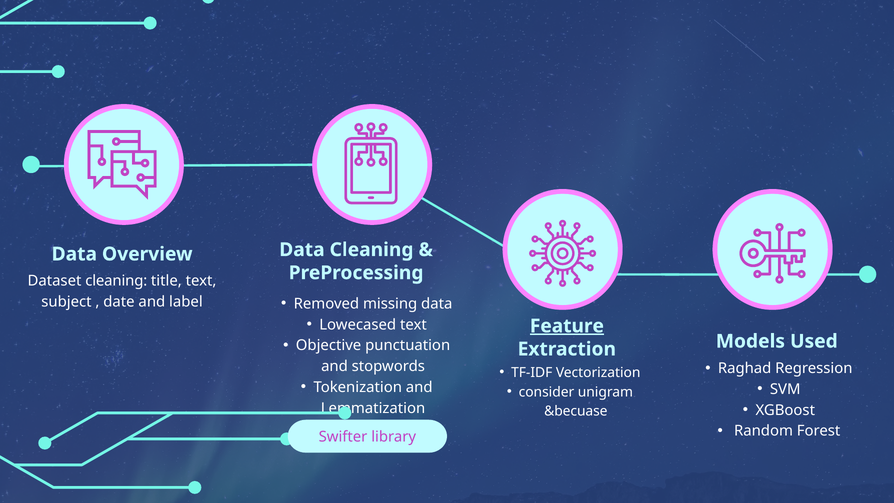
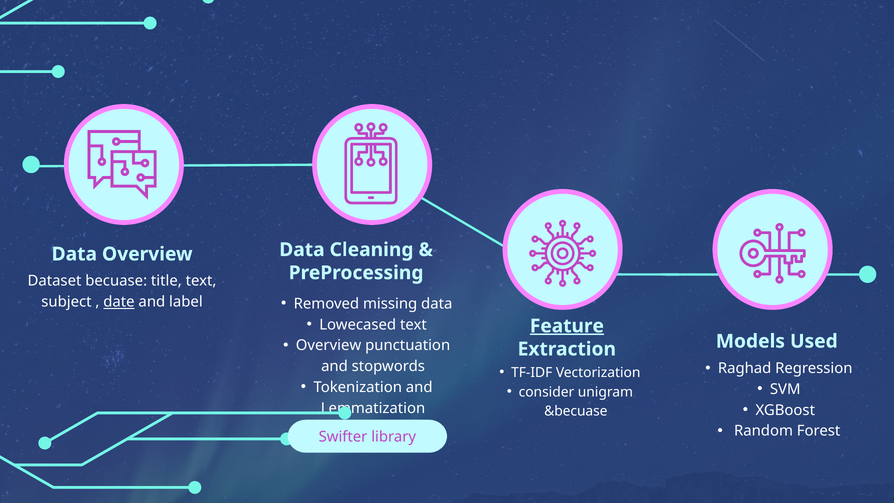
Dataset cleaning: cleaning -> becuase (116, 281)
date underline: none -> present (119, 302)
Objective: Objective -> Overview (329, 345)
